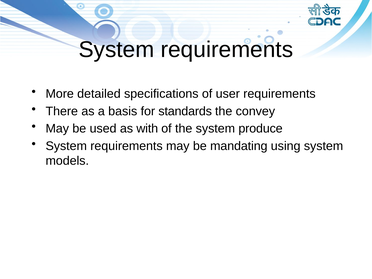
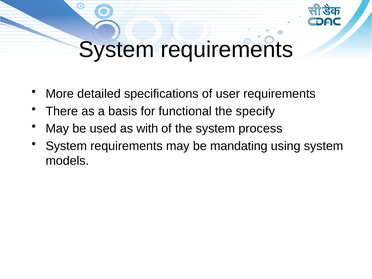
standards: standards -> functional (185, 111)
convey: convey -> specify (255, 111)
produce: produce -> process (260, 129)
